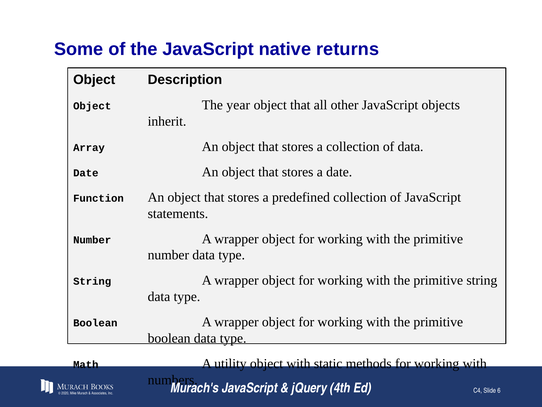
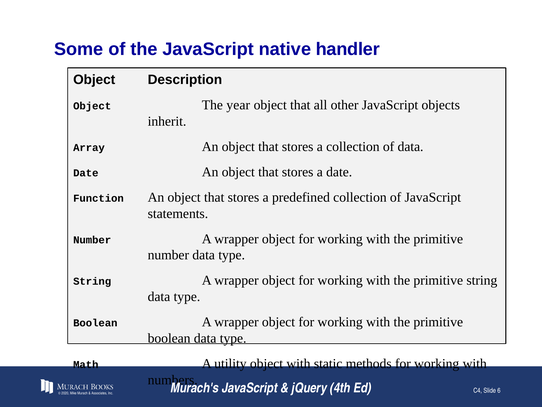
returns: returns -> handler (348, 49)
